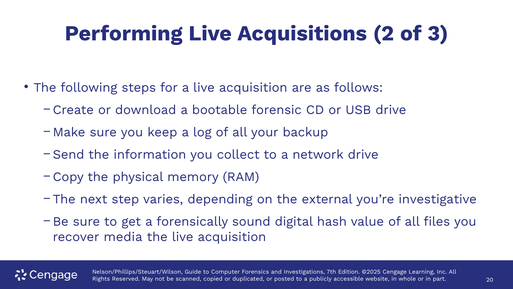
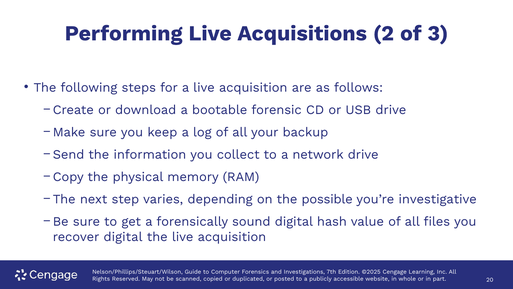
external: external -> possible (327, 199)
recover media: media -> digital (123, 237)
